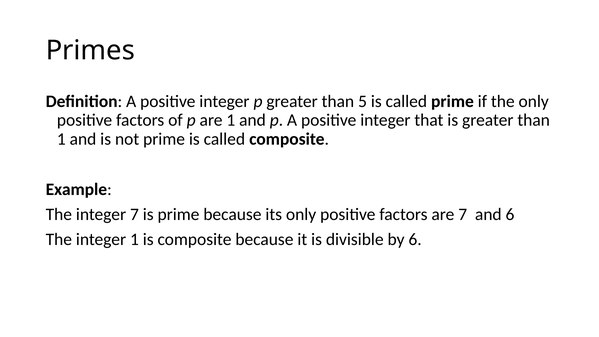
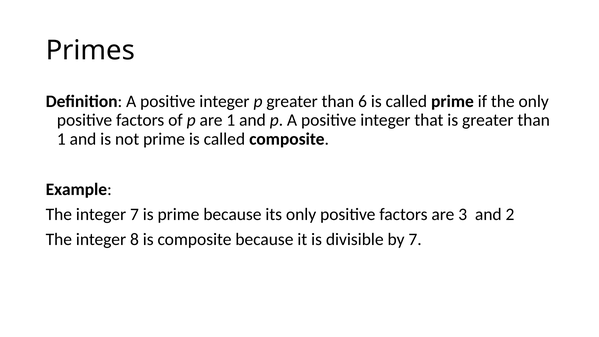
5: 5 -> 6 (363, 101)
are 7: 7 -> 3 (463, 214)
and 6: 6 -> 2 (510, 214)
integer 1: 1 -> 8 (134, 239)
by 6: 6 -> 7 (415, 239)
